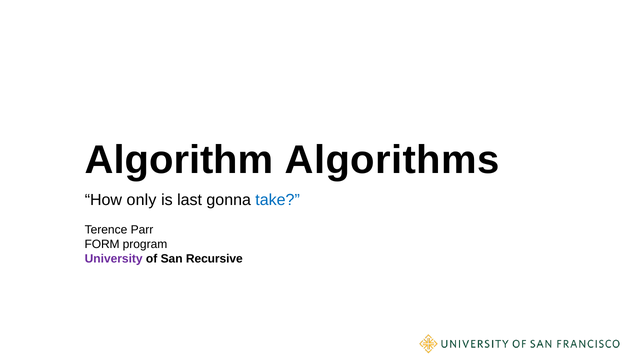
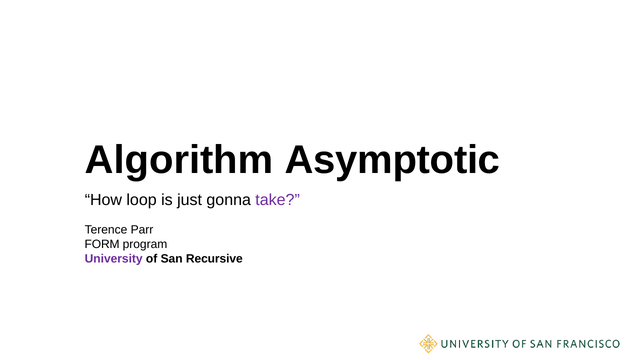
Algorithms: Algorithms -> Asymptotic (392, 160)
only: only -> loop (142, 200)
last: last -> just (190, 200)
take colour: blue -> purple (278, 200)
